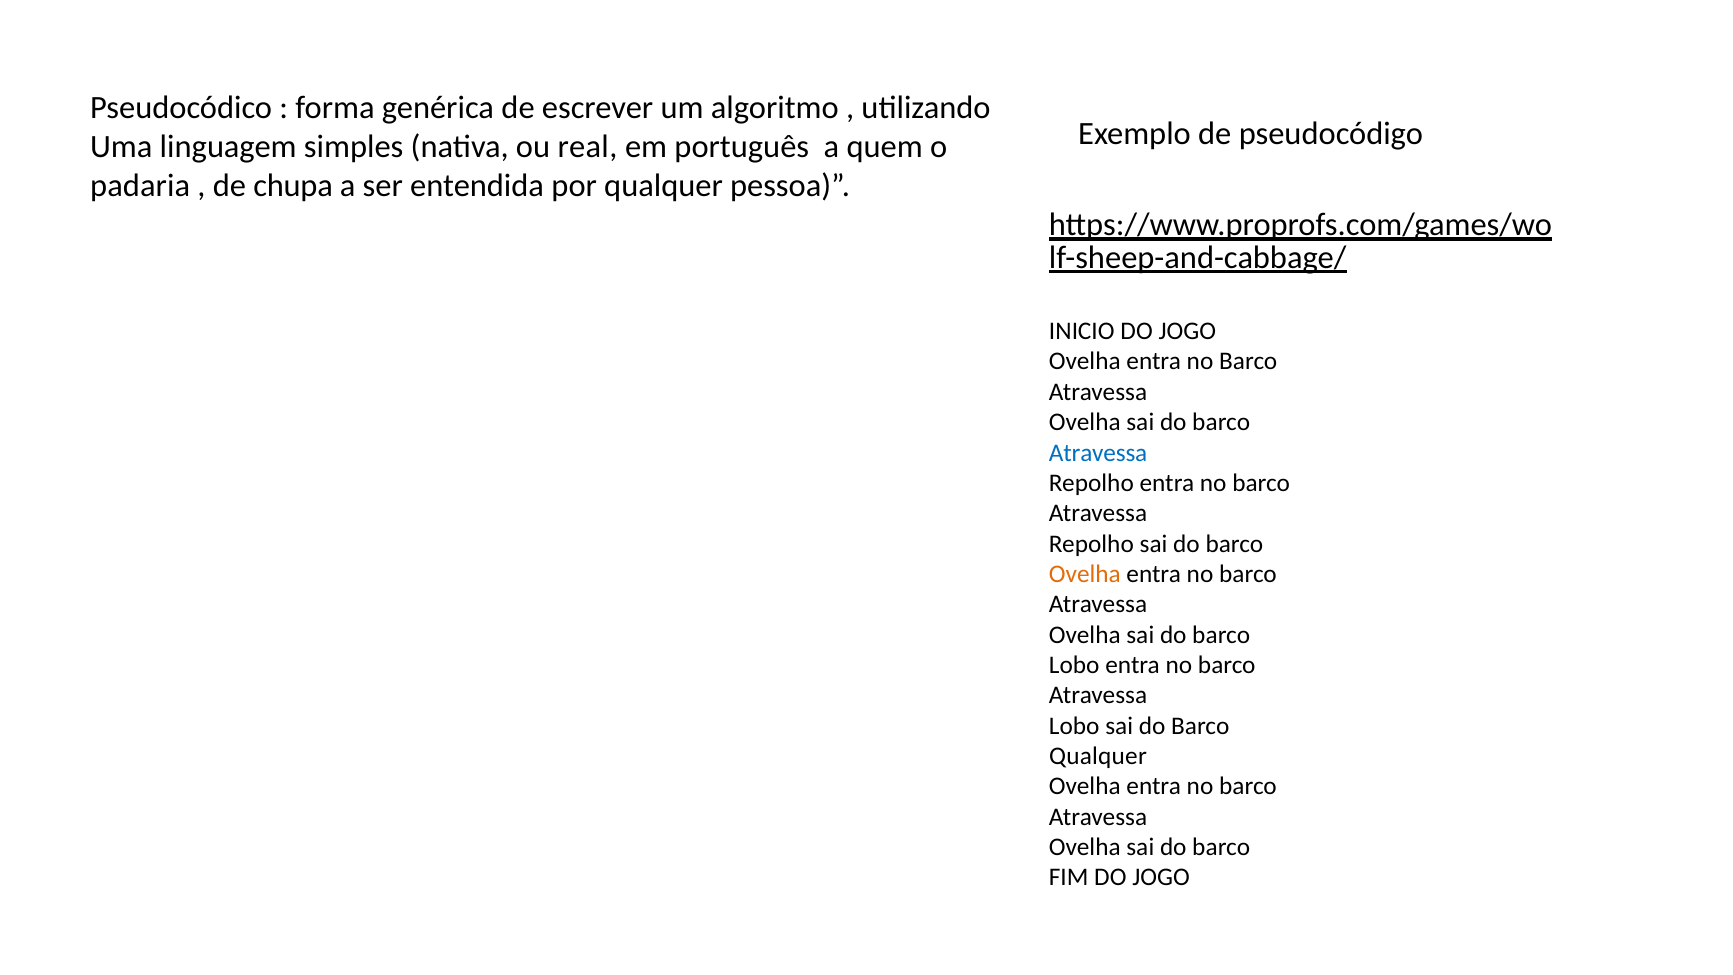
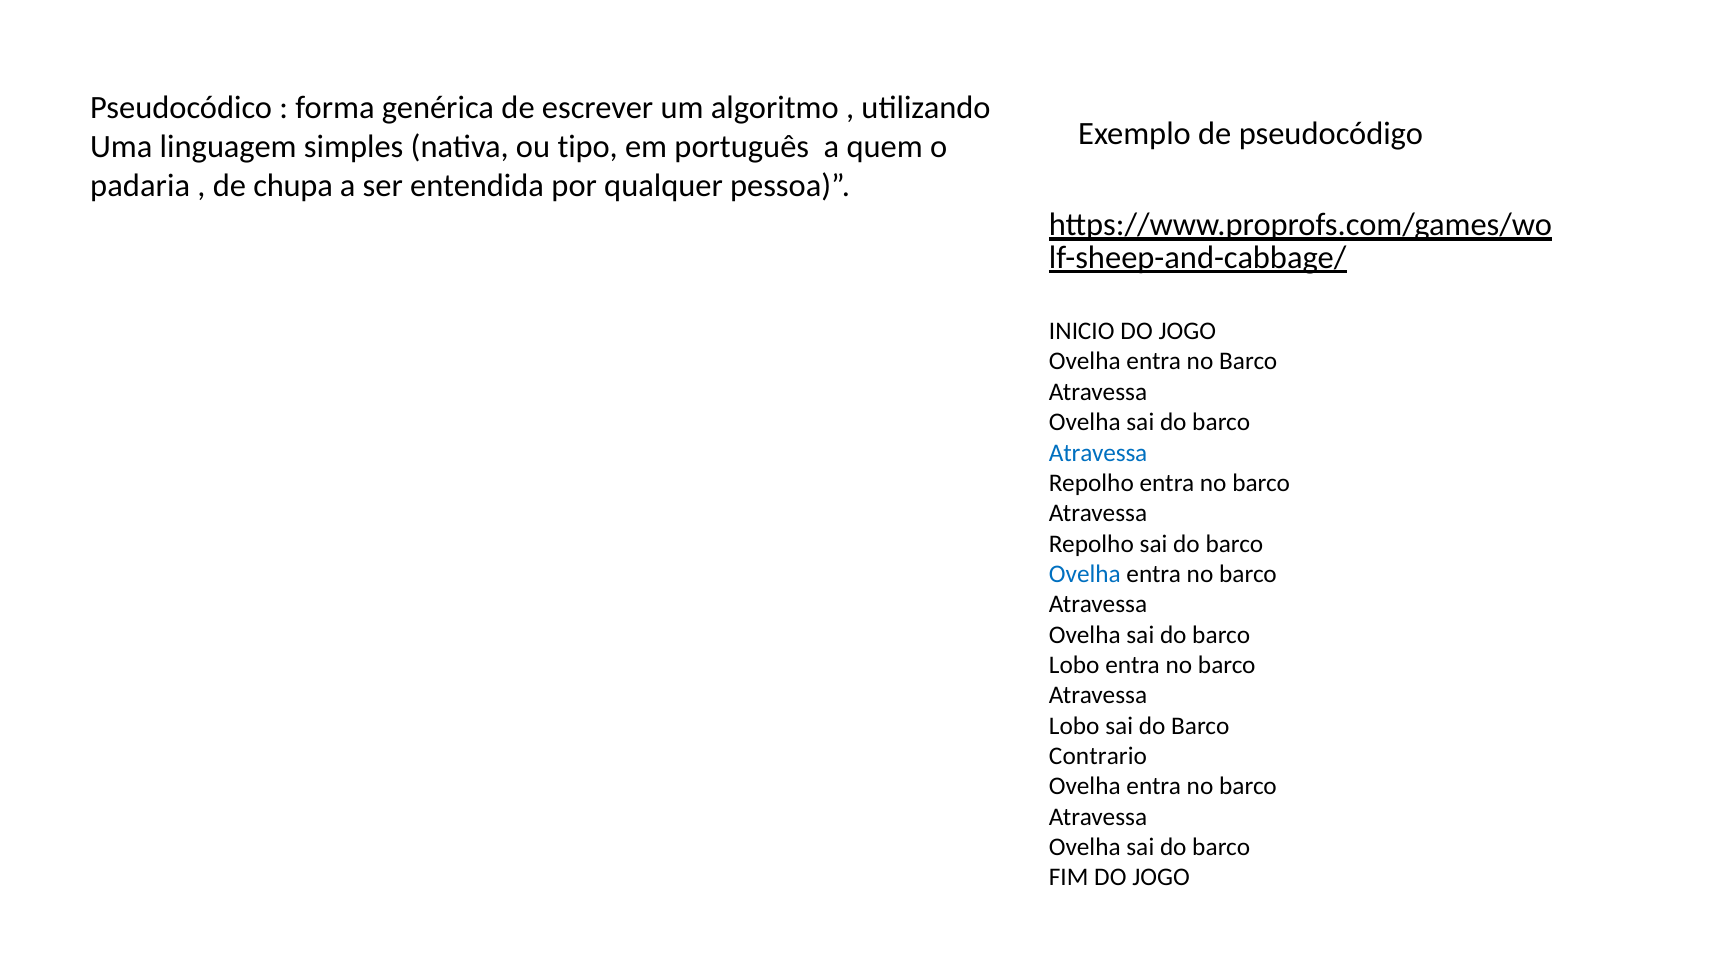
real: real -> tipo (588, 146)
Ovelha colour: orange -> blue (1085, 574)
Qualquer: Qualquer -> Contrario (1098, 756)
